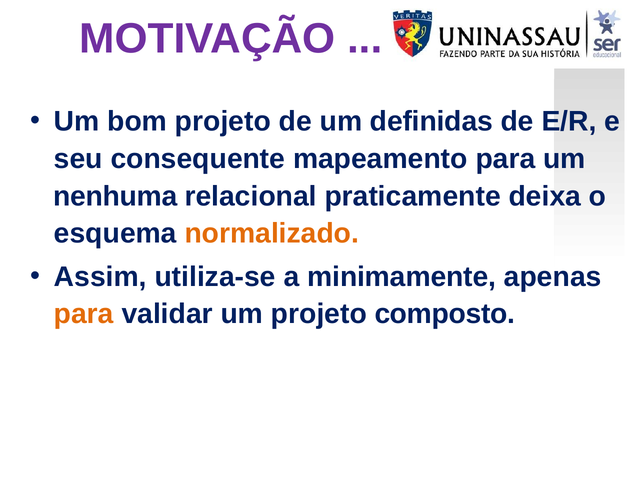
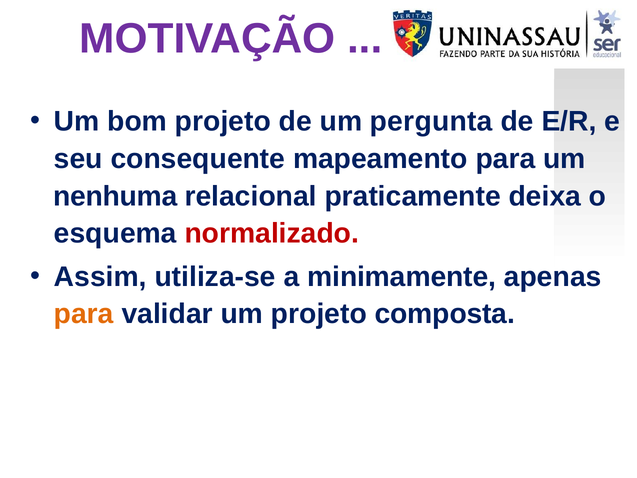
definidas: definidas -> pergunta (431, 121)
normalizado colour: orange -> red (272, 233)
composto: composto -> composta (445, 314)
